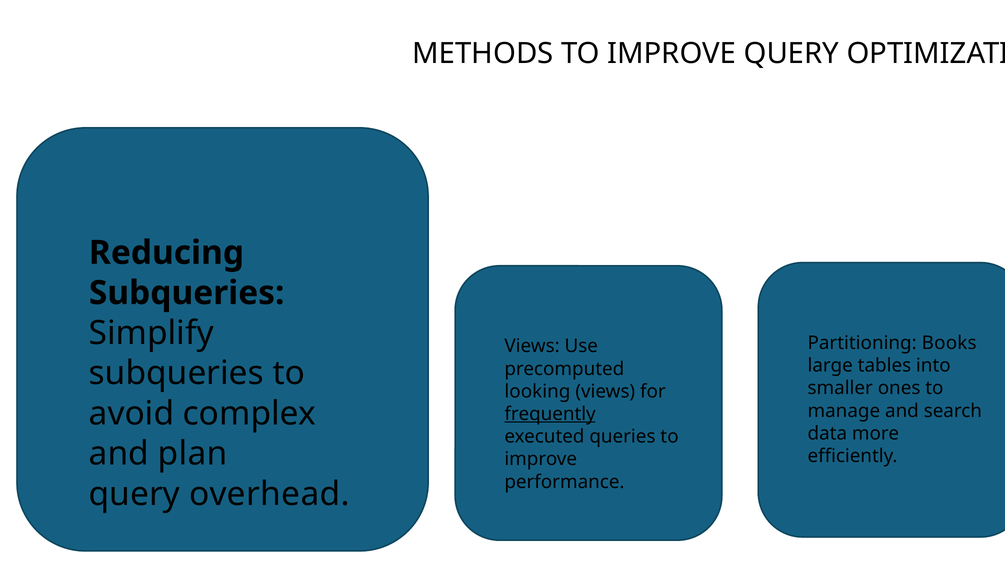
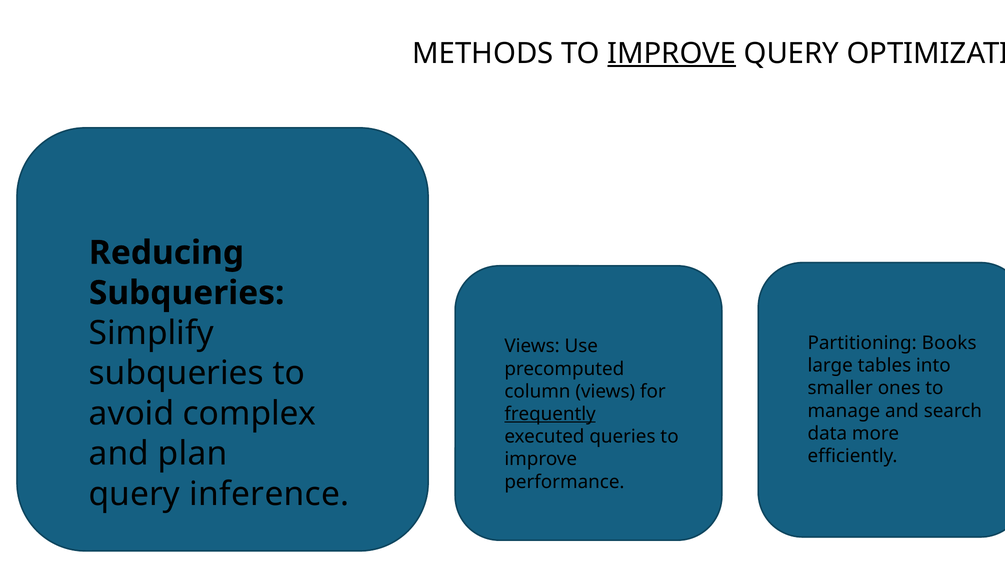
IMPROVE underline: none -> present (672, 54)
looking: looking -> column (537, 392)
overhead: overhead -> inference (269, 494)
